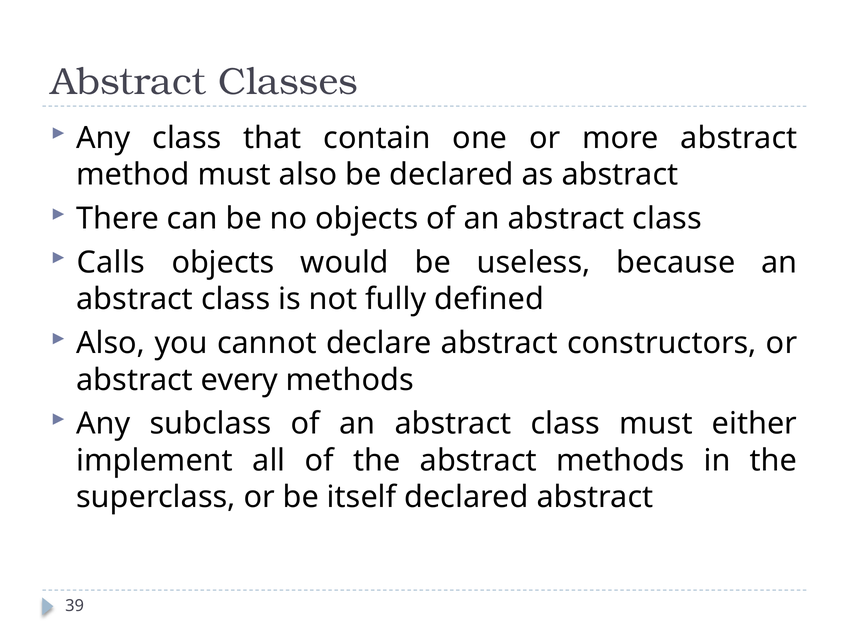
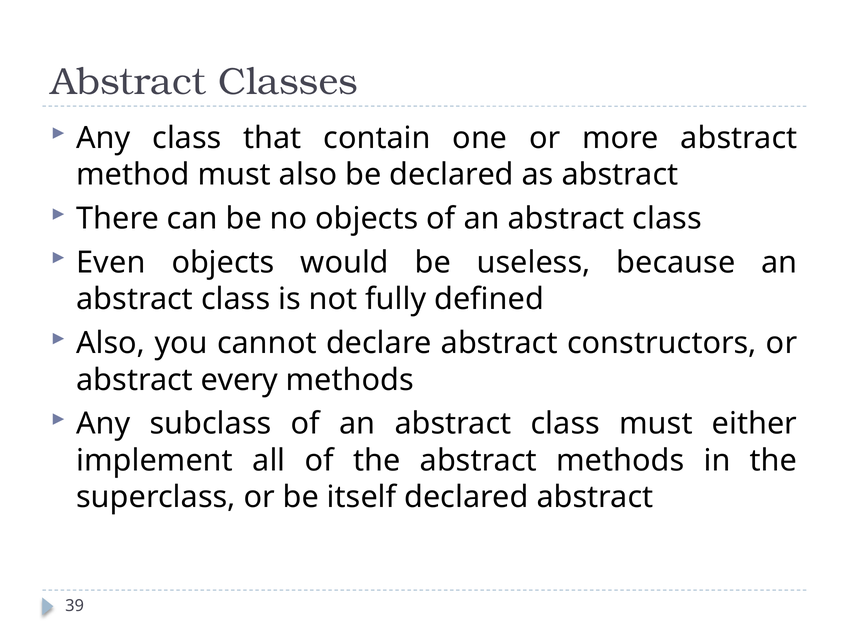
Calls: Calls -> Even (111, 262)
